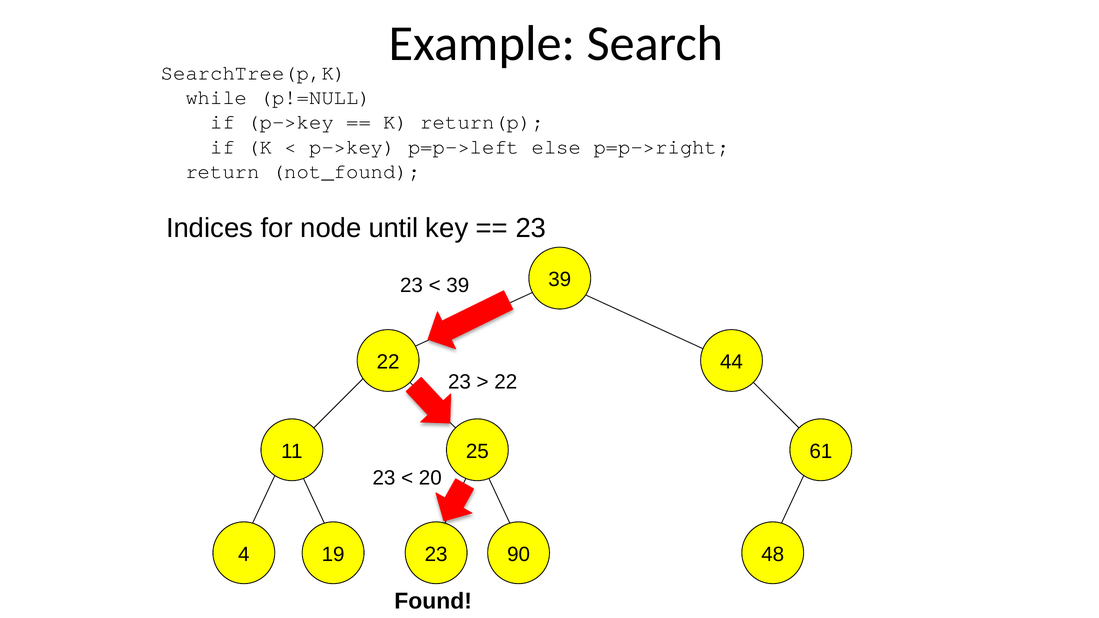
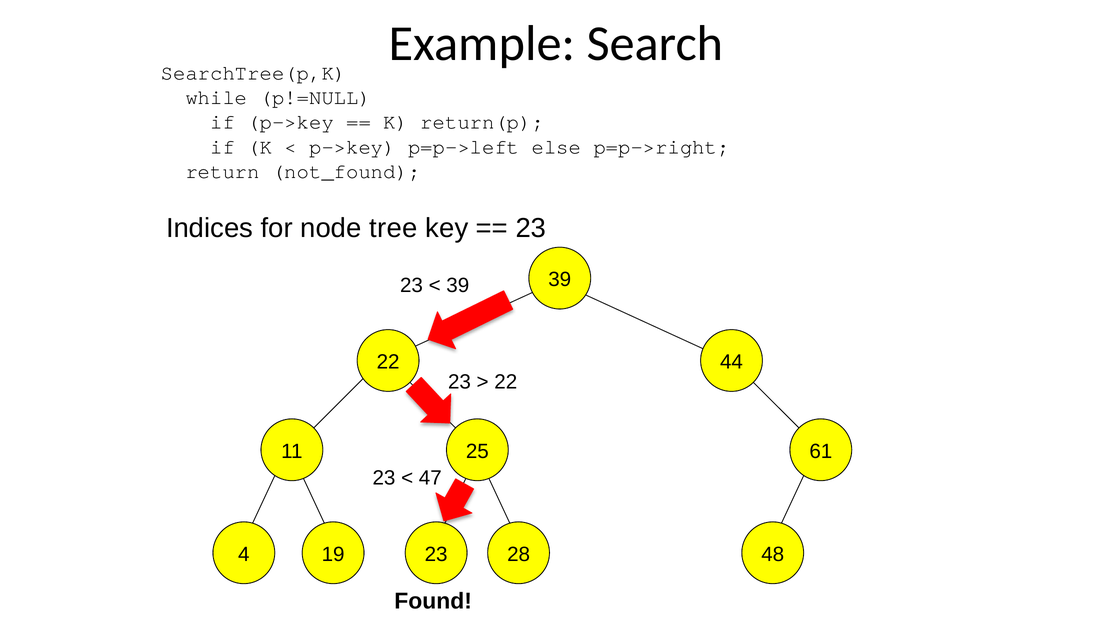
until: until -> tree (393, 228)
20: 20 -> 47 (430, 478)
90: 90 -> 28 (519, 554)
